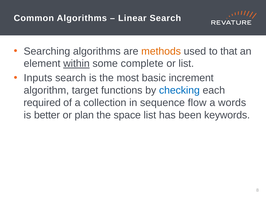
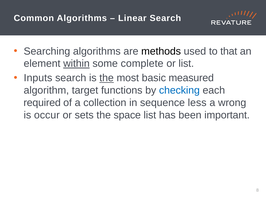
methods colour: orange -> black (161, 51)
the underline: none -> present (107, 78)
increment: increment -> measured (191, 78)
flow: flow -> less (197, 103)
words: words -> wrong (232, 103)
better: better -> occur (47, 115)
plan: plan -> sets (84, 115)
keywords: keywords -> important (227, 115)
